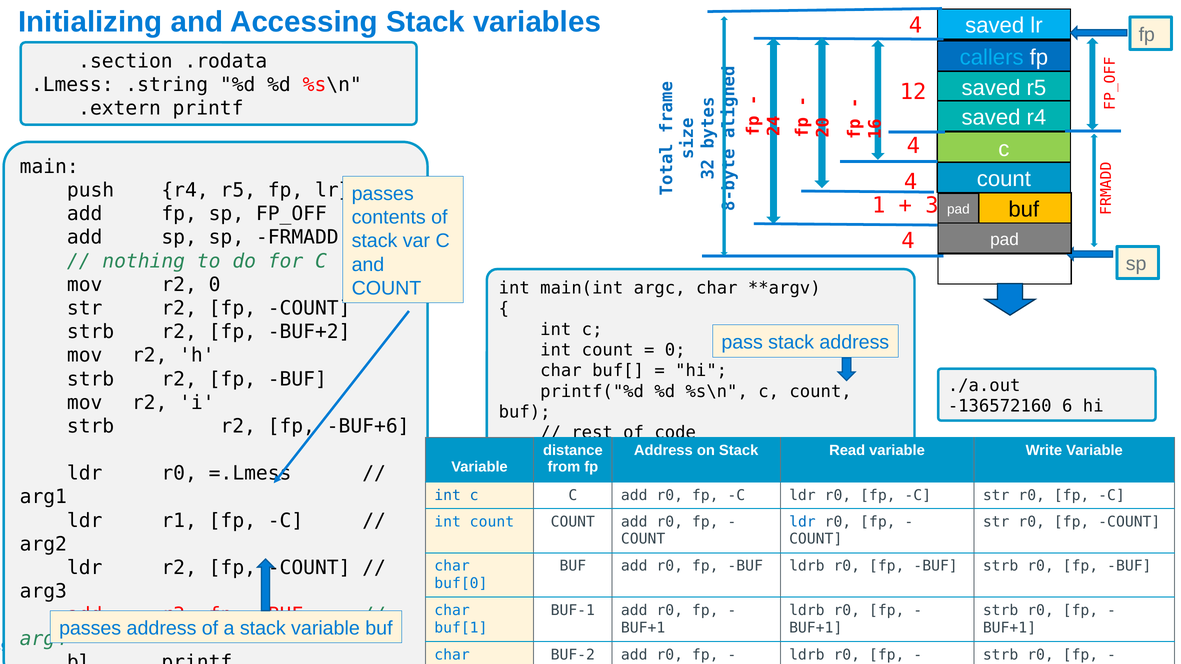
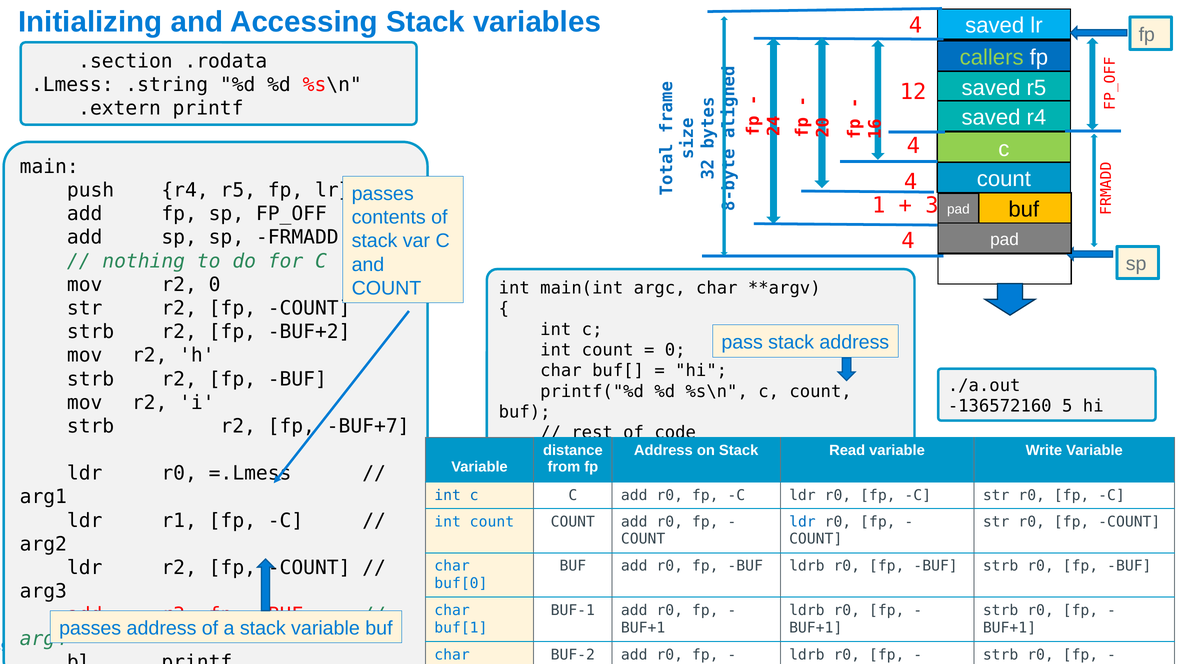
callers colour: light blue -> light green (992, 57)
-136572160 6: 6 -> 5 (1067, 406)
BUF+6: BUF+6 -> BUF+7 (368, 426)
